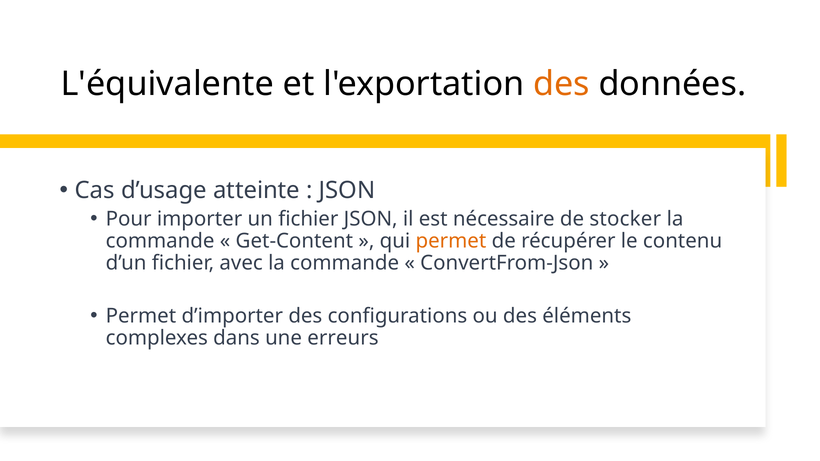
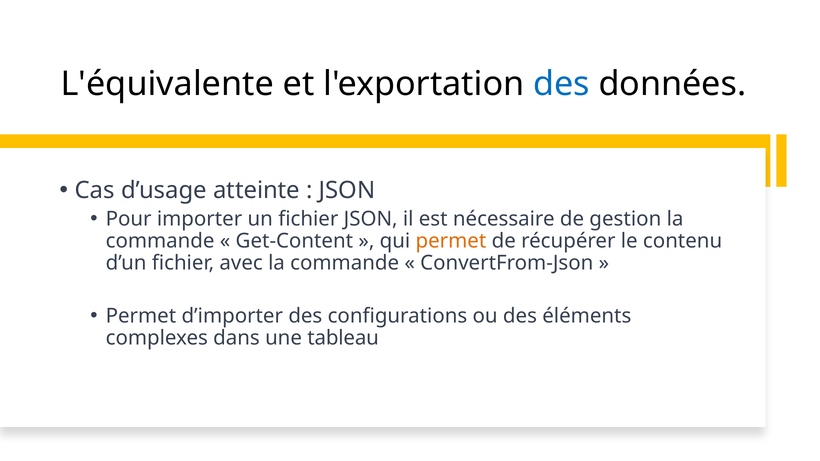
des colour: orange -> blue (561, 84)
stocker: stocker -> gestion (625, 219)
erreurs: erreurs -> tableau (343, 338)
